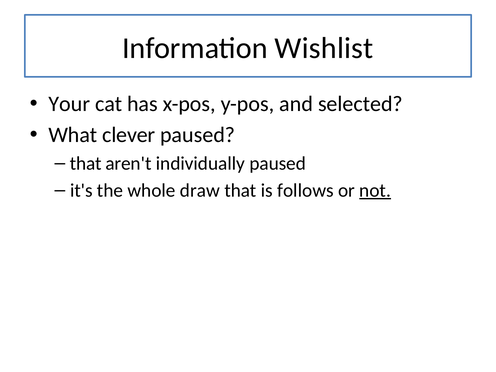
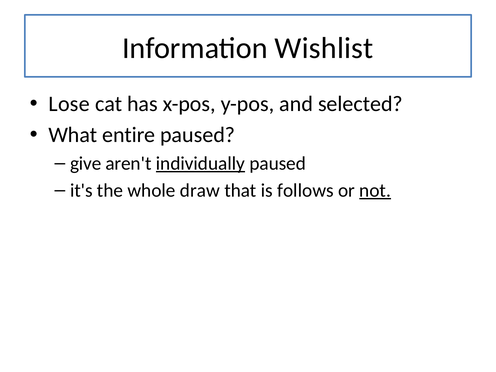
Your: Your -> Lose (69, 104)
clever: clever -> entire (129, 135)
that: that -> give (86, 163)
individually underline: none -> present (200, 163)
